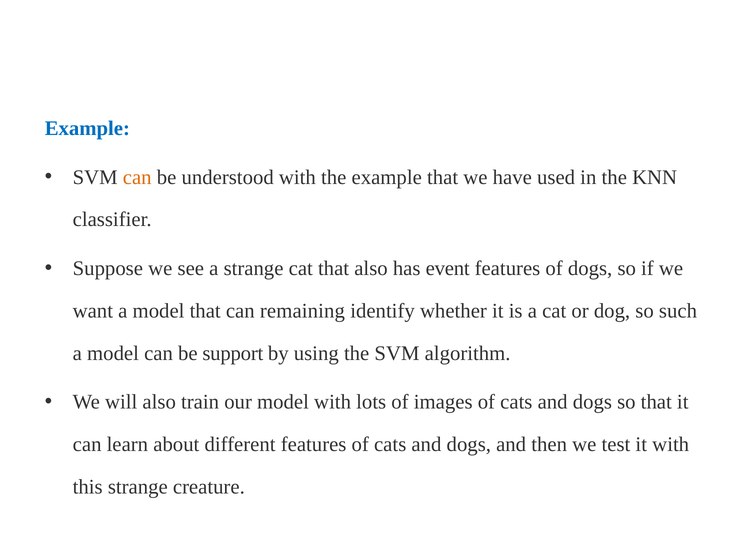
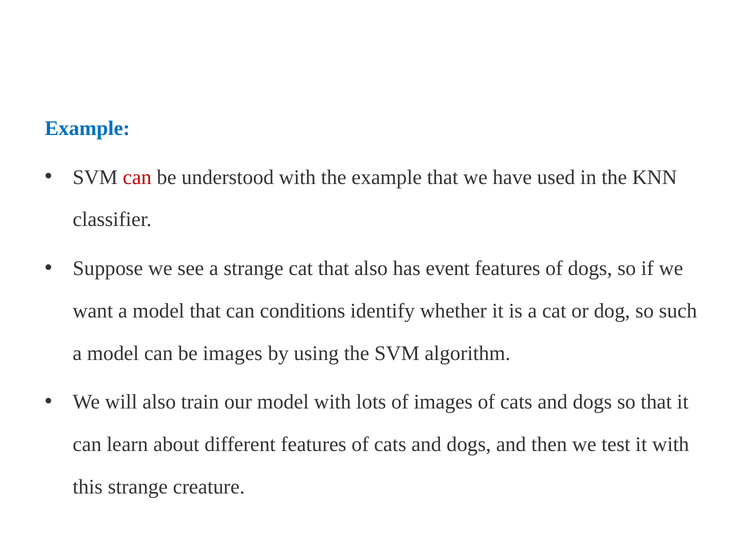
can colour: orange -> red (137, 177)
remaining: remaining -> conditions (303, 311)
be support: support -> images (233, 353)
